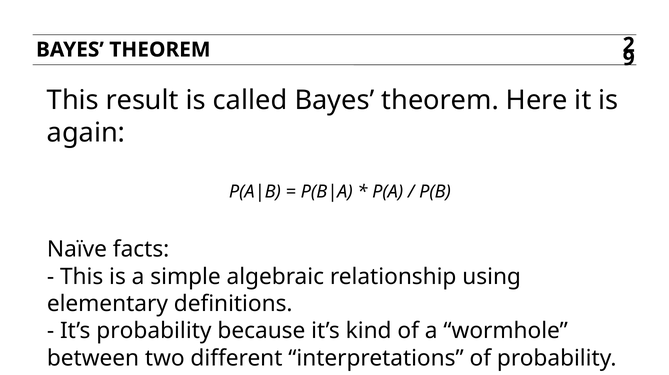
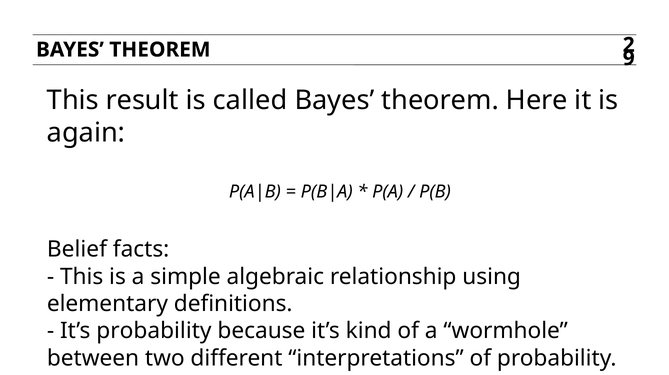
Naïve: Naïve -> Belief (77, 250)
